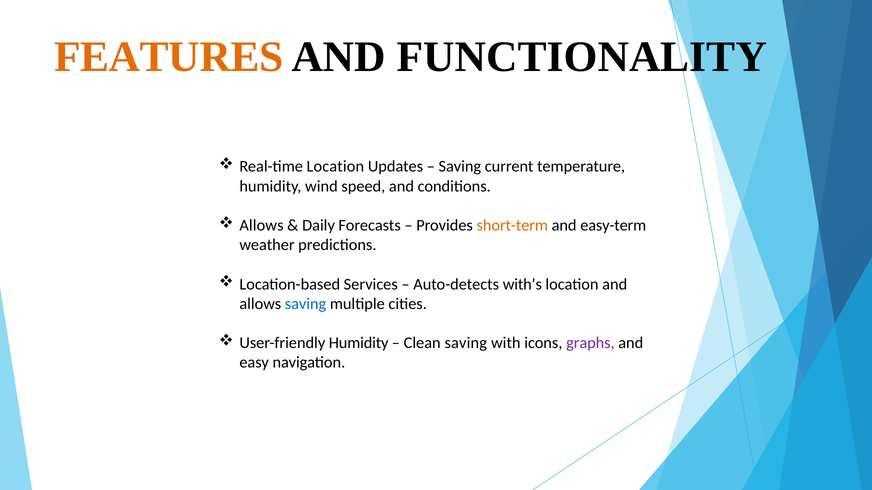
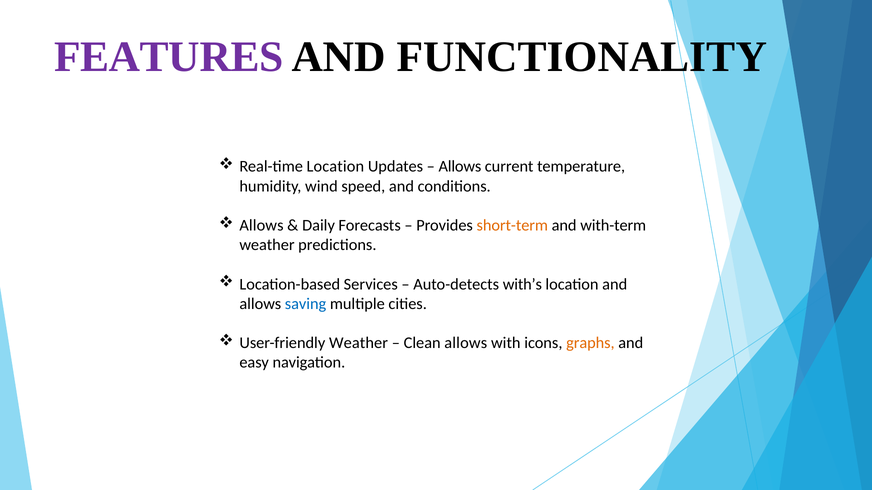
FEATURES colour: orange -> purple (169, 57)
Saving: Saving -> Allows (460, 167)
easy-term: easy-term -> with-term (613, 226)
User-friendly Humidity: Humidity -> Weather (359, 343)
Clean saving: saving -> allows (466, 343)
graphs colour: purple -> orange (590, 343)
